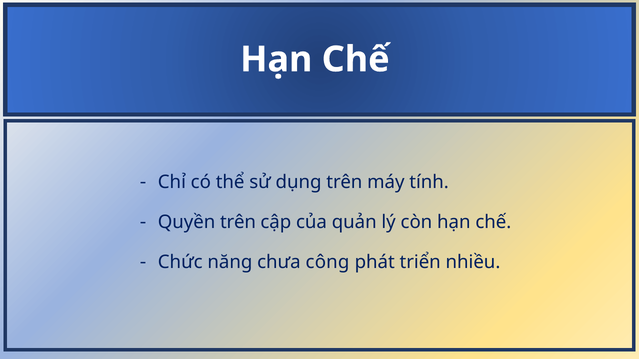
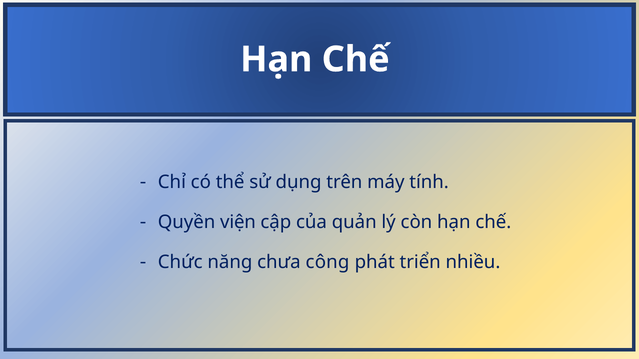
Quyền trên: trên -> viện (238, 222)
